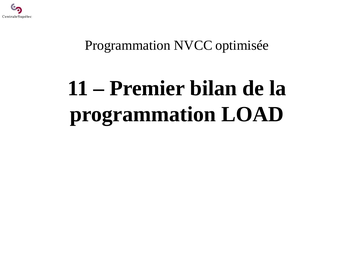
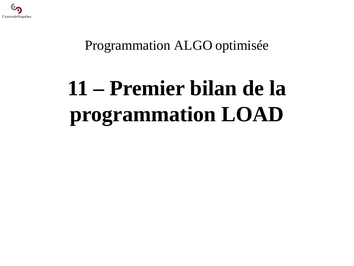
NVCC: NVCC -> ALGO (193, 45)
